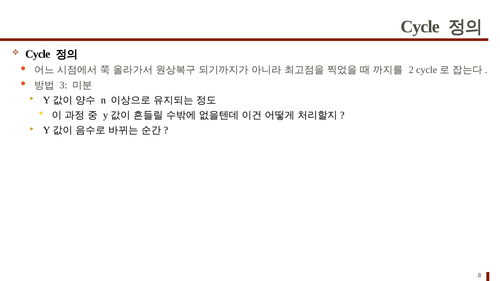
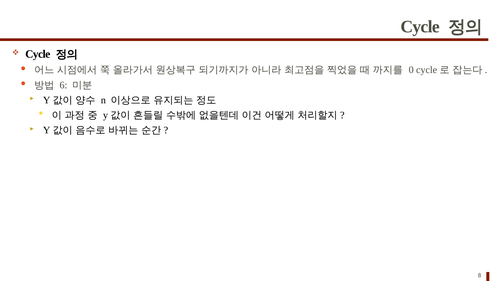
2: 2 -> 0 (411, 70)
3: 3 -> 6 (63, 85)
